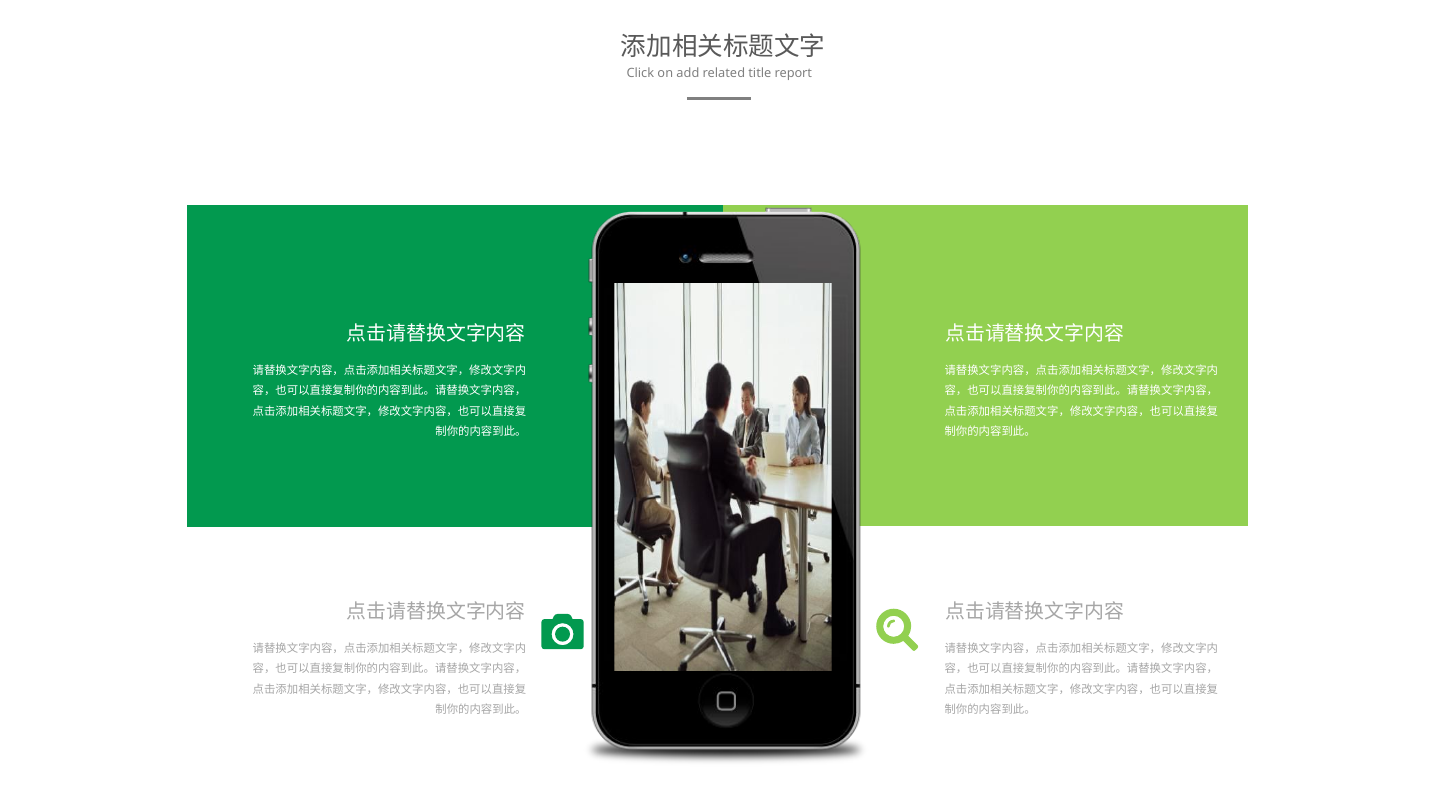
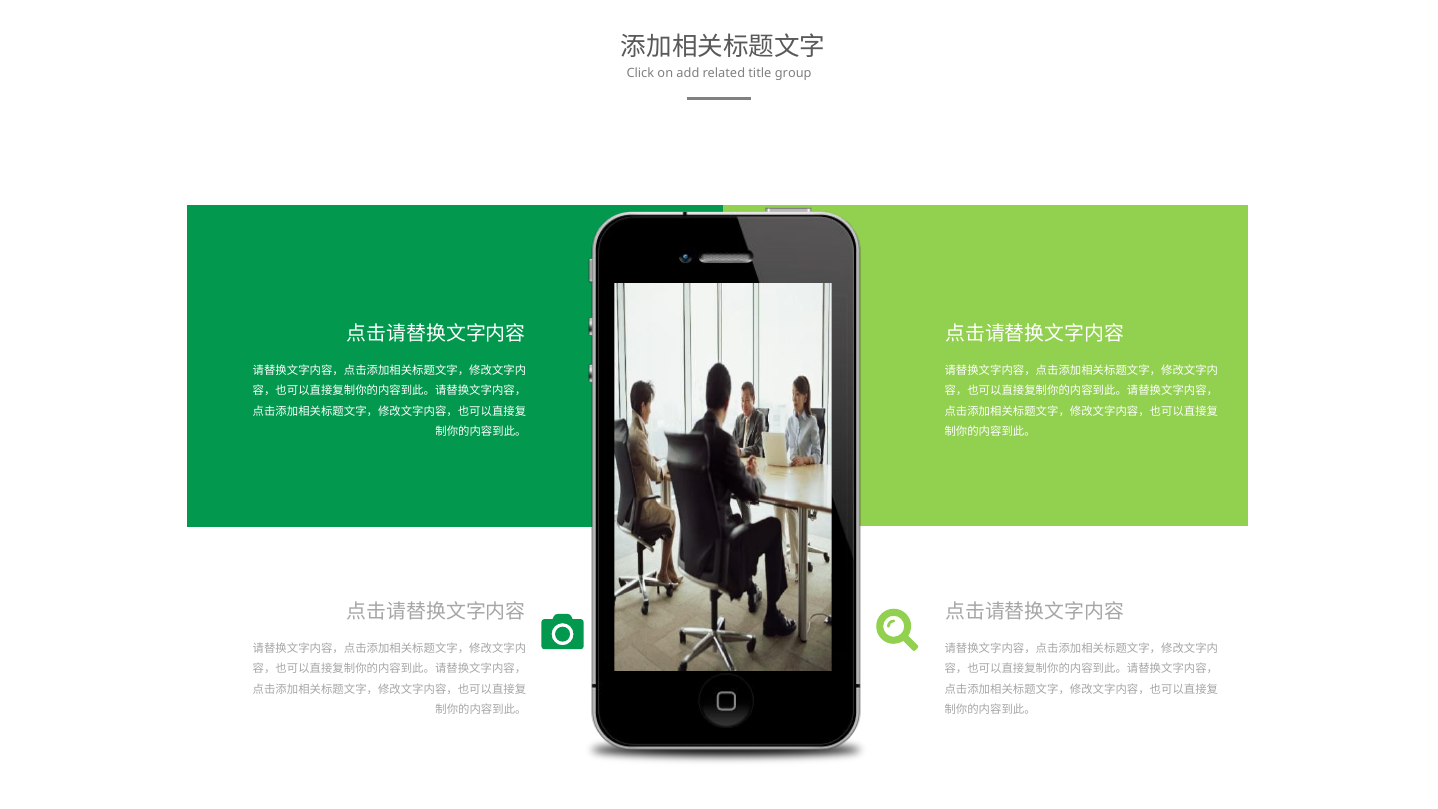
report: report -> group (793, 74)
